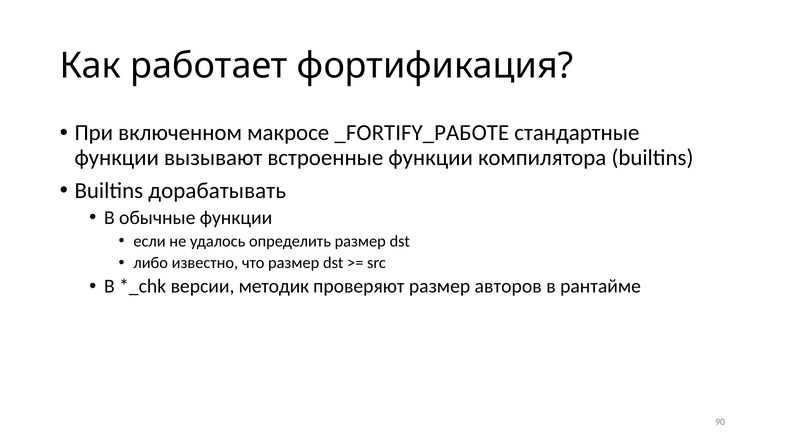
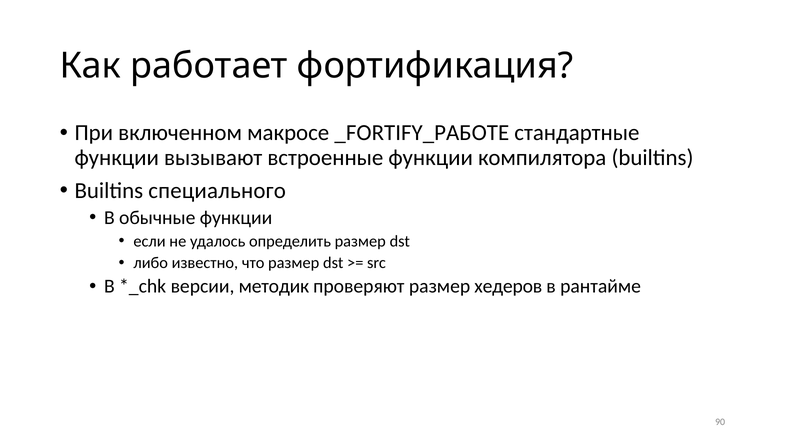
дорабатывать: дорабатывать -> специального (217, 190)
авторов: авторов -> хедеров (508, 286)
